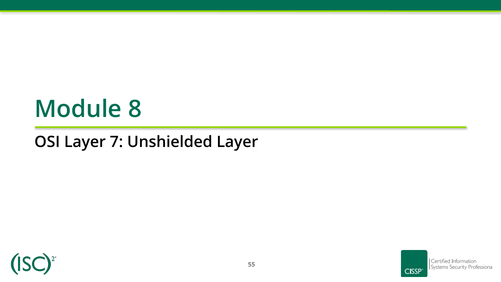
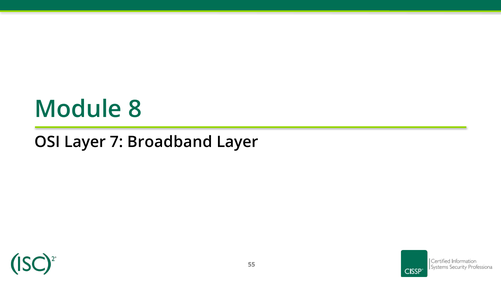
Unshielded: Unshielded -> Broadband (170, 142)
